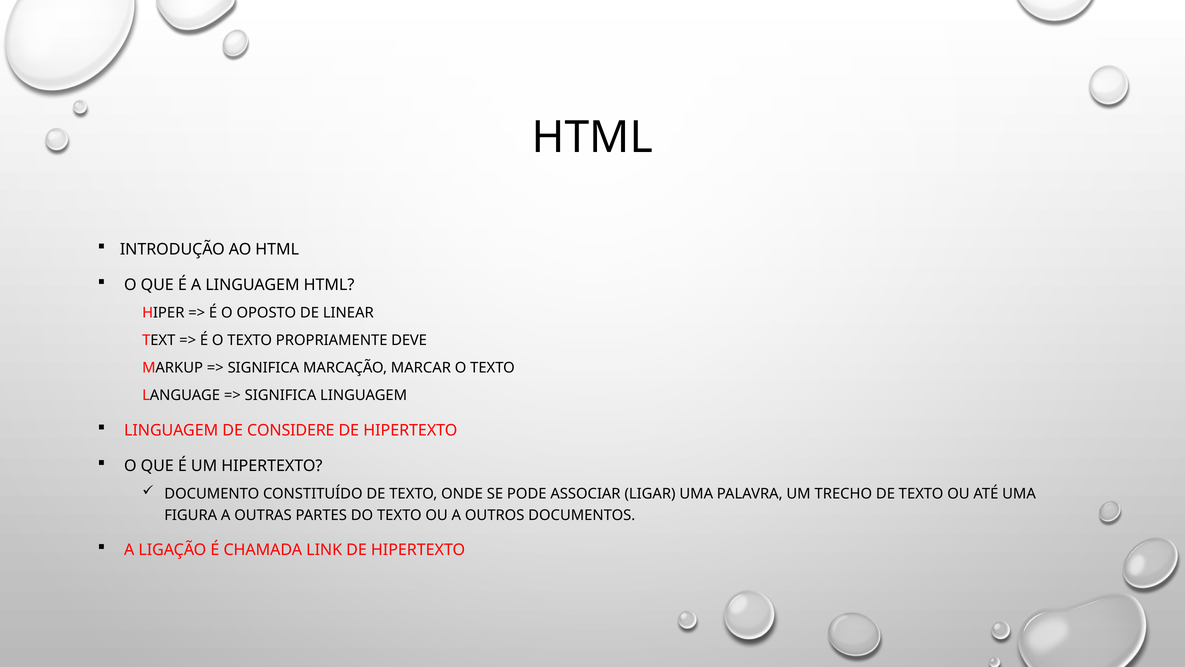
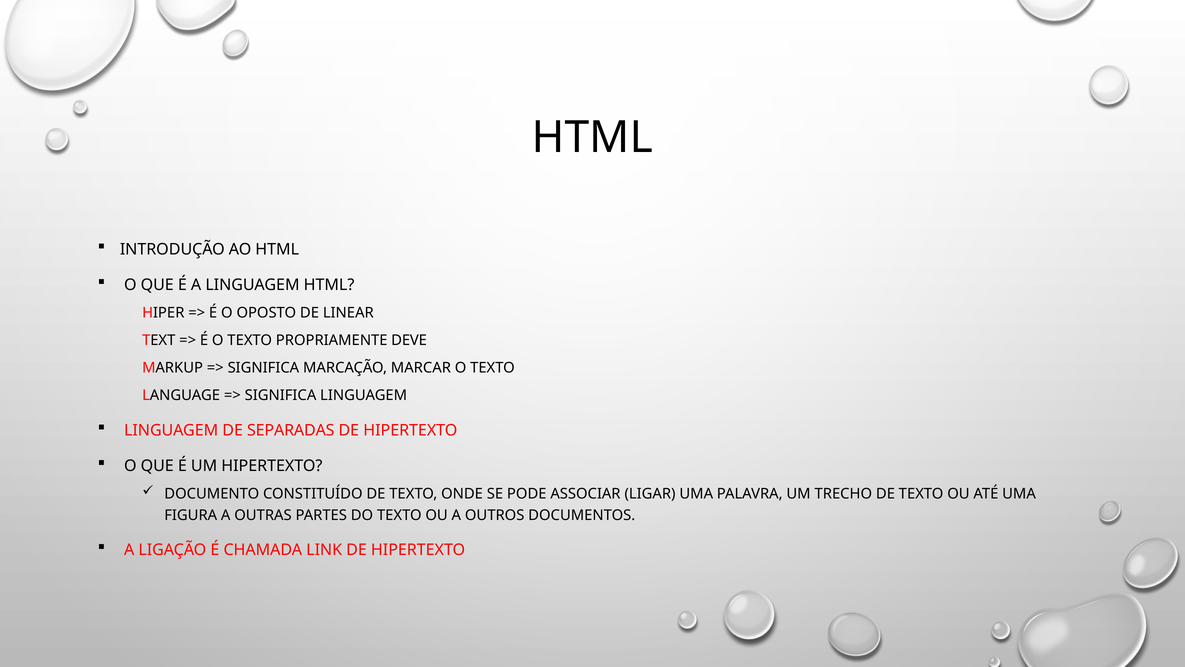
CONSIDERE: CONSIDERE -> SEPARADAS (291, 430)
